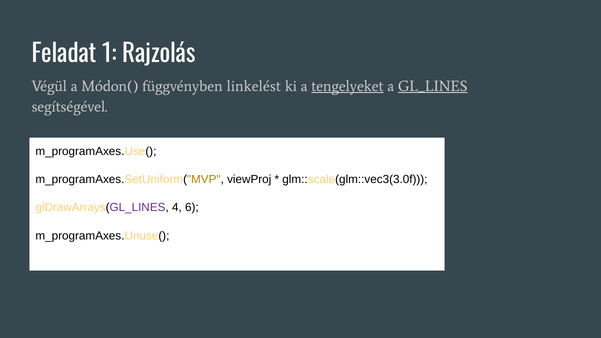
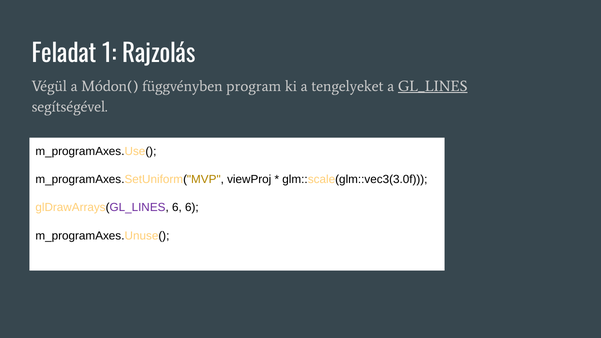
linkelést: linkelést -> program (254, 86)
tengelyeket underline: present -> none (347, 86)
glDrawArrays(GL_LINES 4: 4 -> 6 (177, 208)
